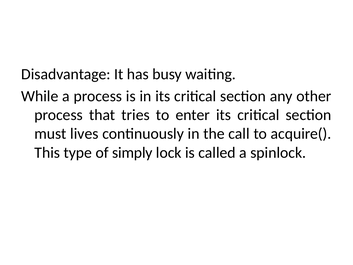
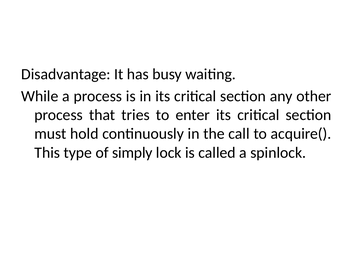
lives: lives -> hold (84, 134)
